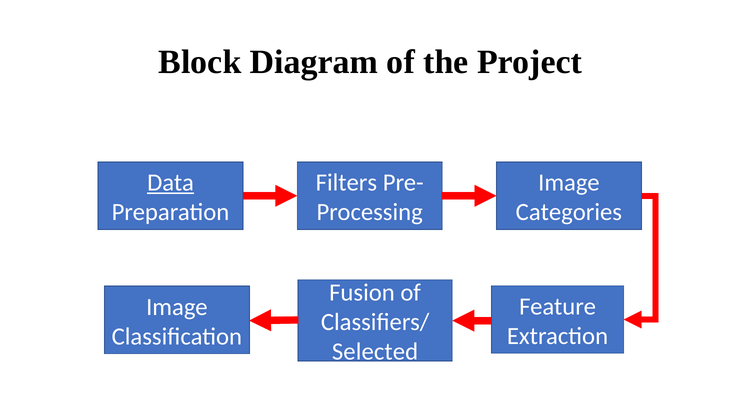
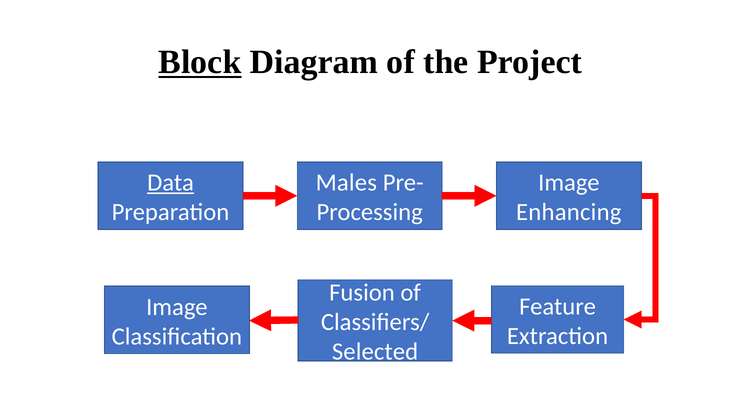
Block underline: none -> present (200, 62)
Filters: Filters -> Males (346, 183)
Categories: Categories -> Enhancing (569, 212)
